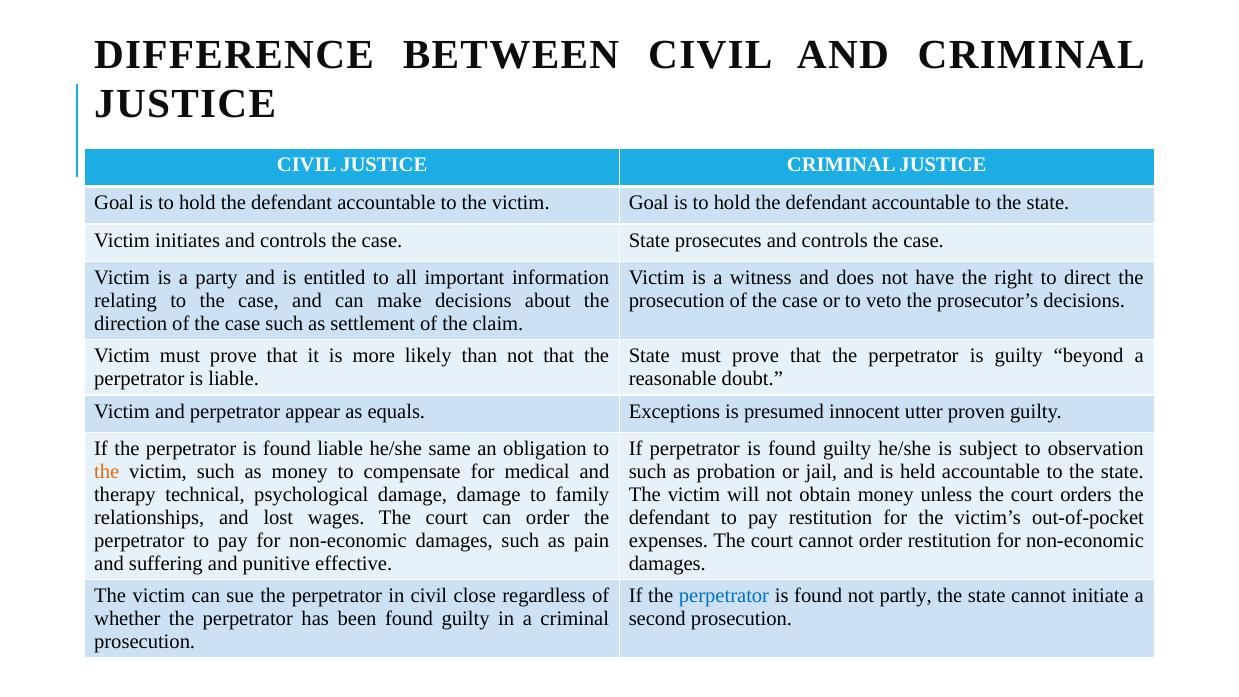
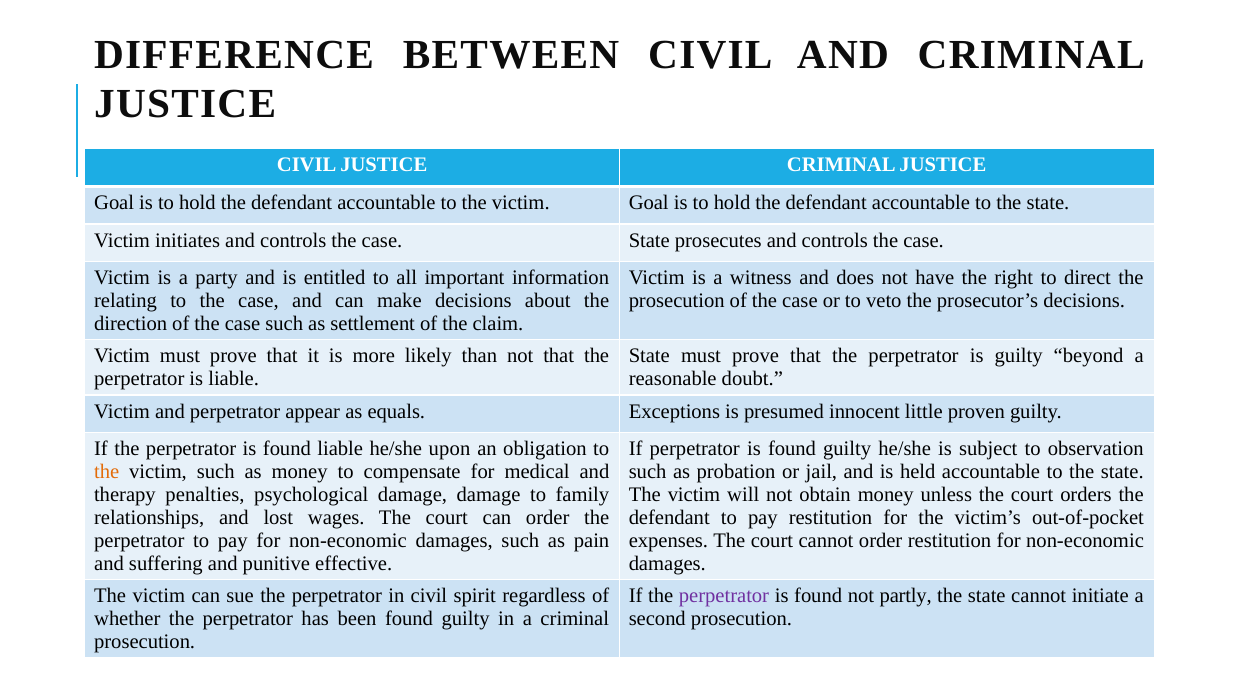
utter: utter -> little (924, 411)
same: same -> upon (450, 449)
technical: technical -> penalties (205, 495)
close: close -> spirit (475, 596)
perpetrator colour: blue -> purple (724, 596)
